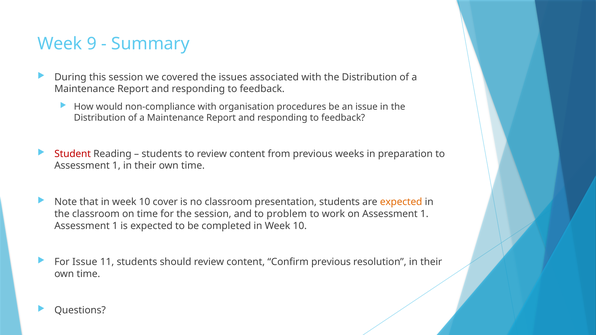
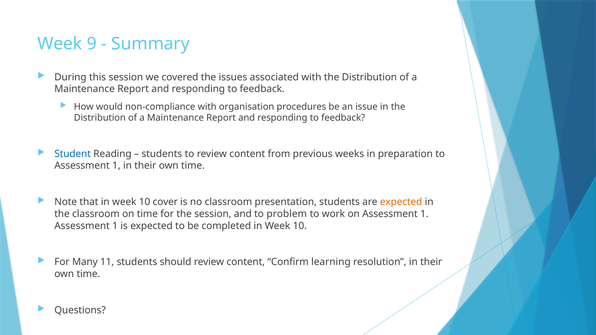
Student colour: red -> blue (73, 154)
For Issue: Issue -> Many (85, 262)
Confirm previous: previous -> learning (331, 262)
